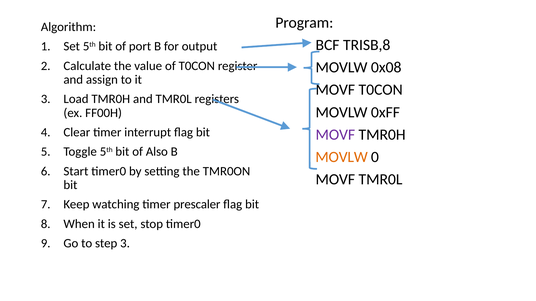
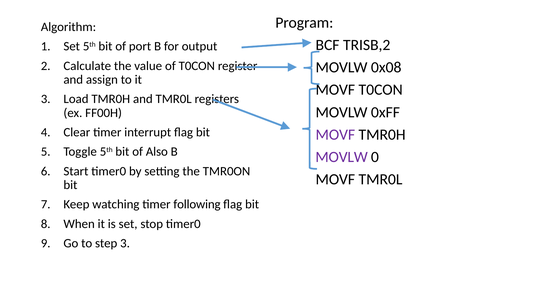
TRISB,8: TRISB,8 -> TRISB,2 (367, 45)
MOVLW colour: orange -> purple (342, 157)
prescaler: prescaler -> following (197, 205)
